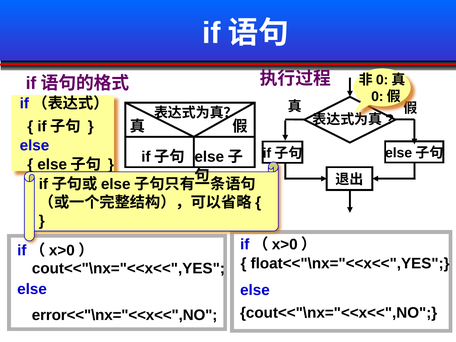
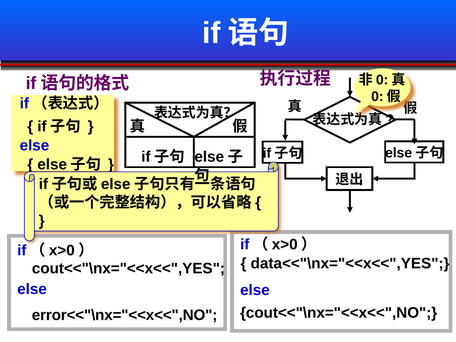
float<<"\nx="<<x<<",YES: float<<"\nx="<<x<<",YES -> data<<"\nx="<<x<<",YES (350, 263)
